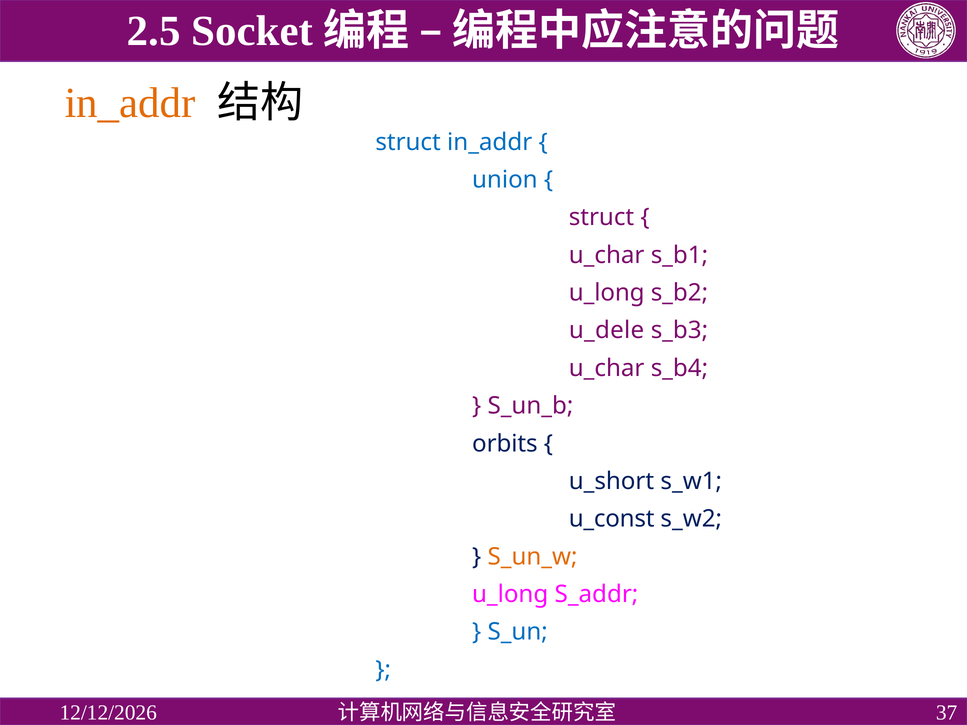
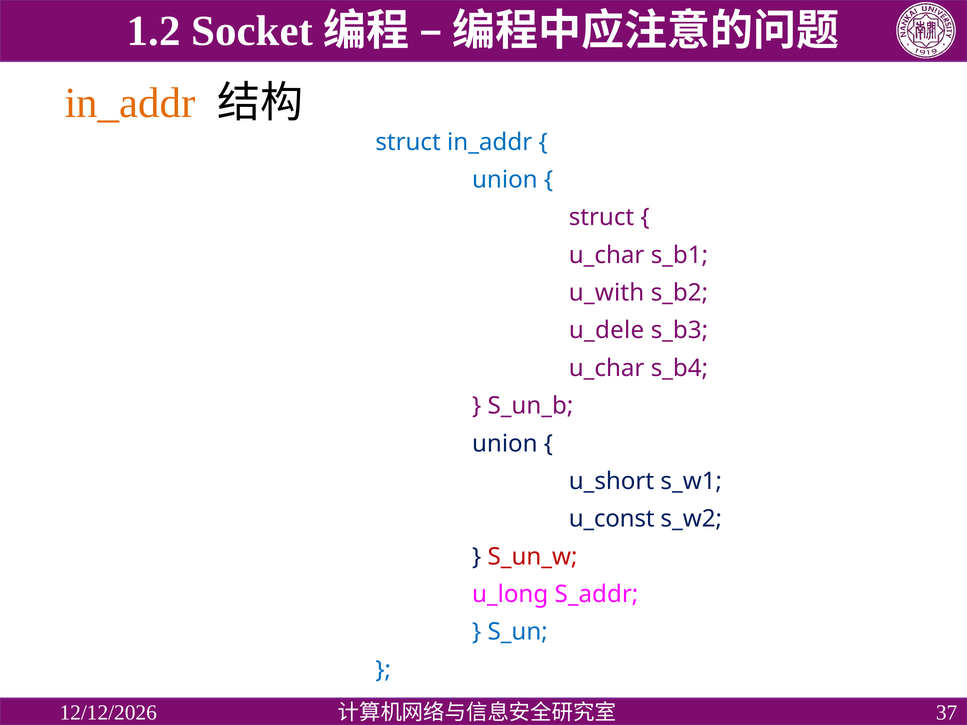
2.5: 2.5 -> 1.2 (154, 31)
u_long: u_long -> u_with (607, 293)
orbits: orbits -> union (505, 444)
S_un_w colour: orange -> red (533, 557)
